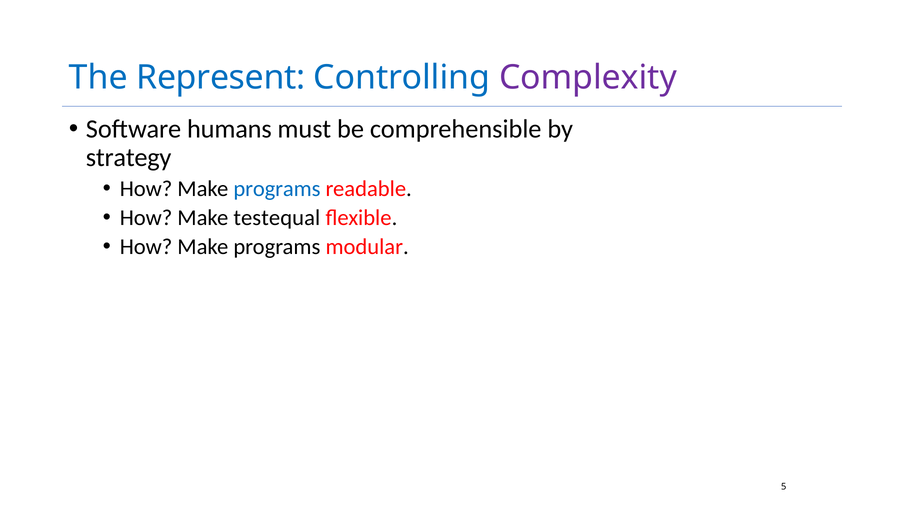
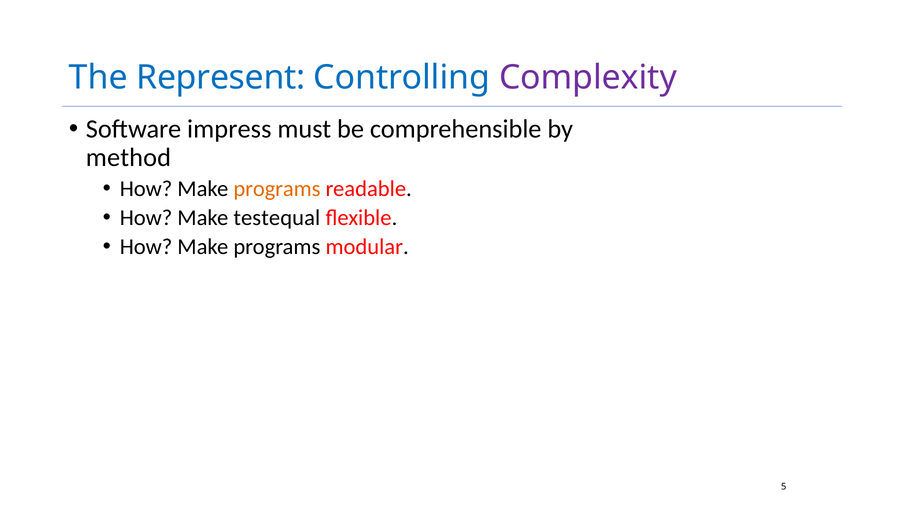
humans: humans -> impress (229, 129)
strategy: strategy -> method (128, 157)
programs colour: blue -> orange (277, 188)
